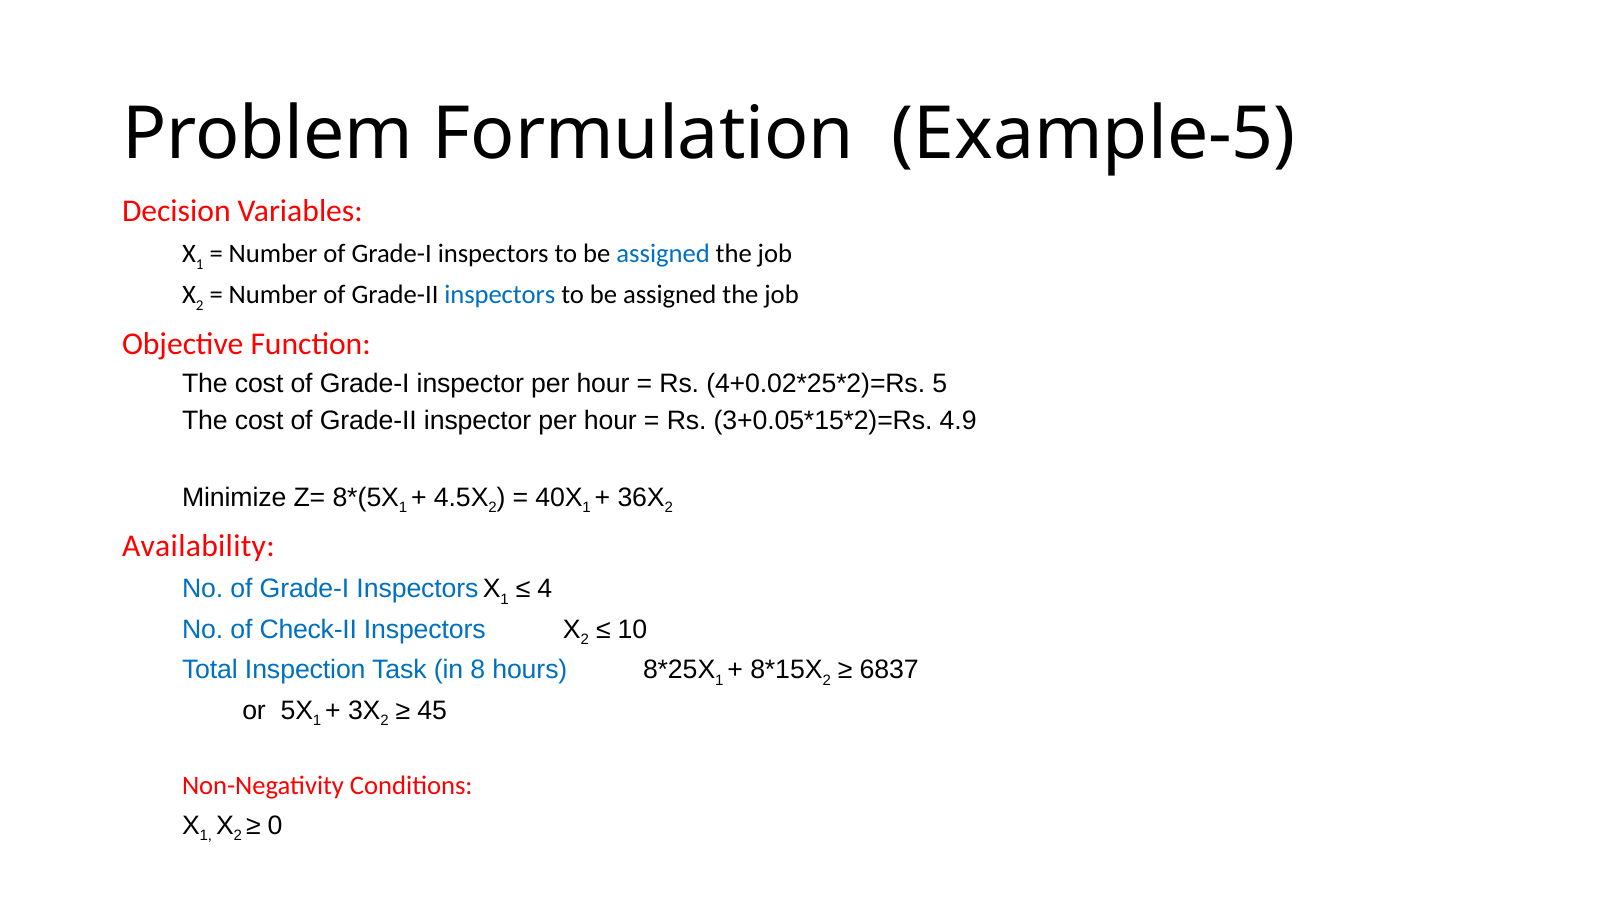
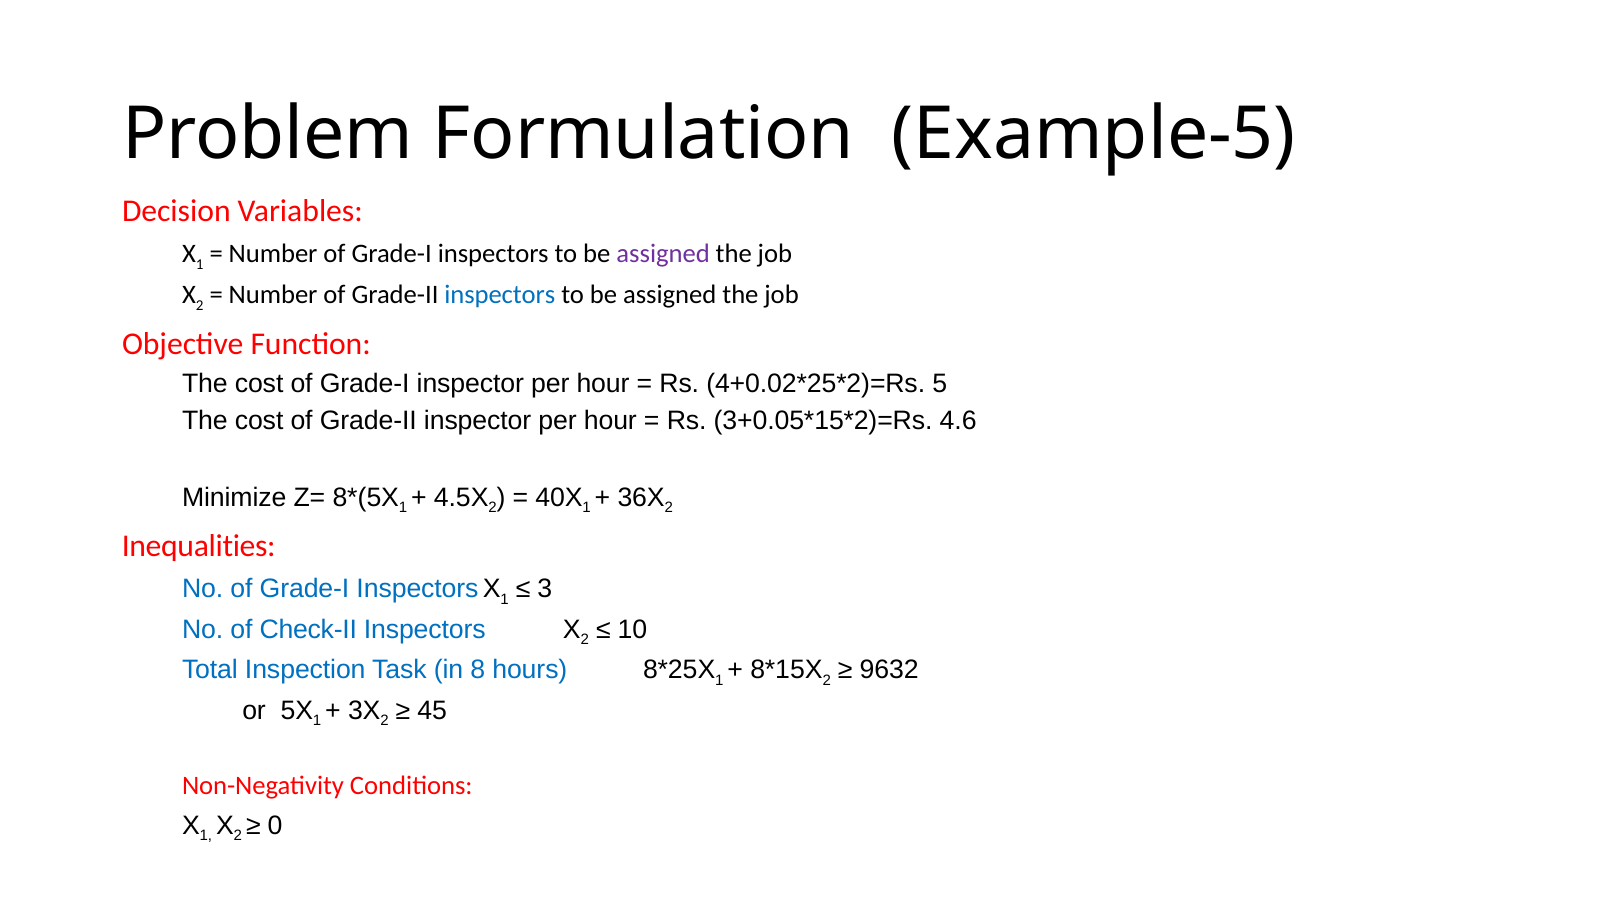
assigned colour: blue -> purple (663, 254)
4.9: 4.9 -> 4.6 (958, 421)
Availability: Availability -> Inequalities (199, 547)
4: 4 -> 3 (545, 589)
6837: 6837 -> 9632 (889, 671)
